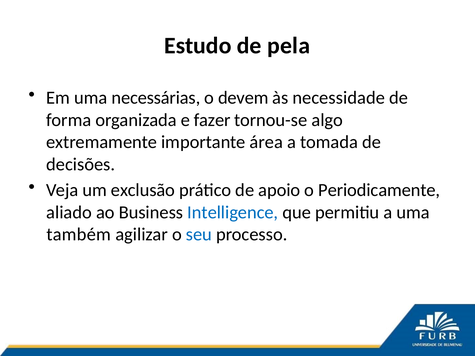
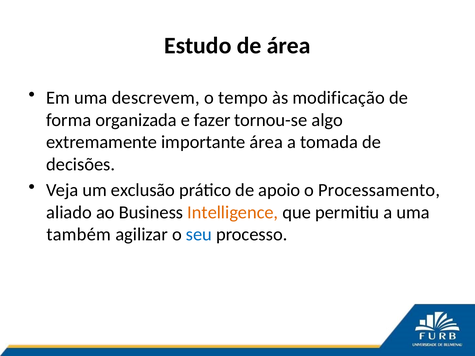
de pela: pela -> área (289, 46)
necessárias: necessárias -> descrevem (156, 98)
devem: devem -> tempo (243, 98)
necessidade: necessidade -> modificação (339, 98)
Periodicamente: Periodicamente -> Processamento (379, 190)
Intelligence colour: blue -> orange (233, 212)
